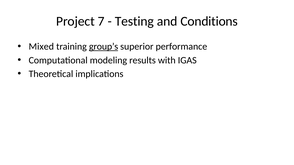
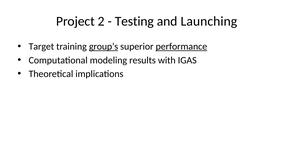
7: 7 -> 2 (101, 21)
Conditions: Conditions -> Launching (209, 21)
Mixed: Mixed -> Target (41, 47)
performance underline: none -> present (181, 47)
